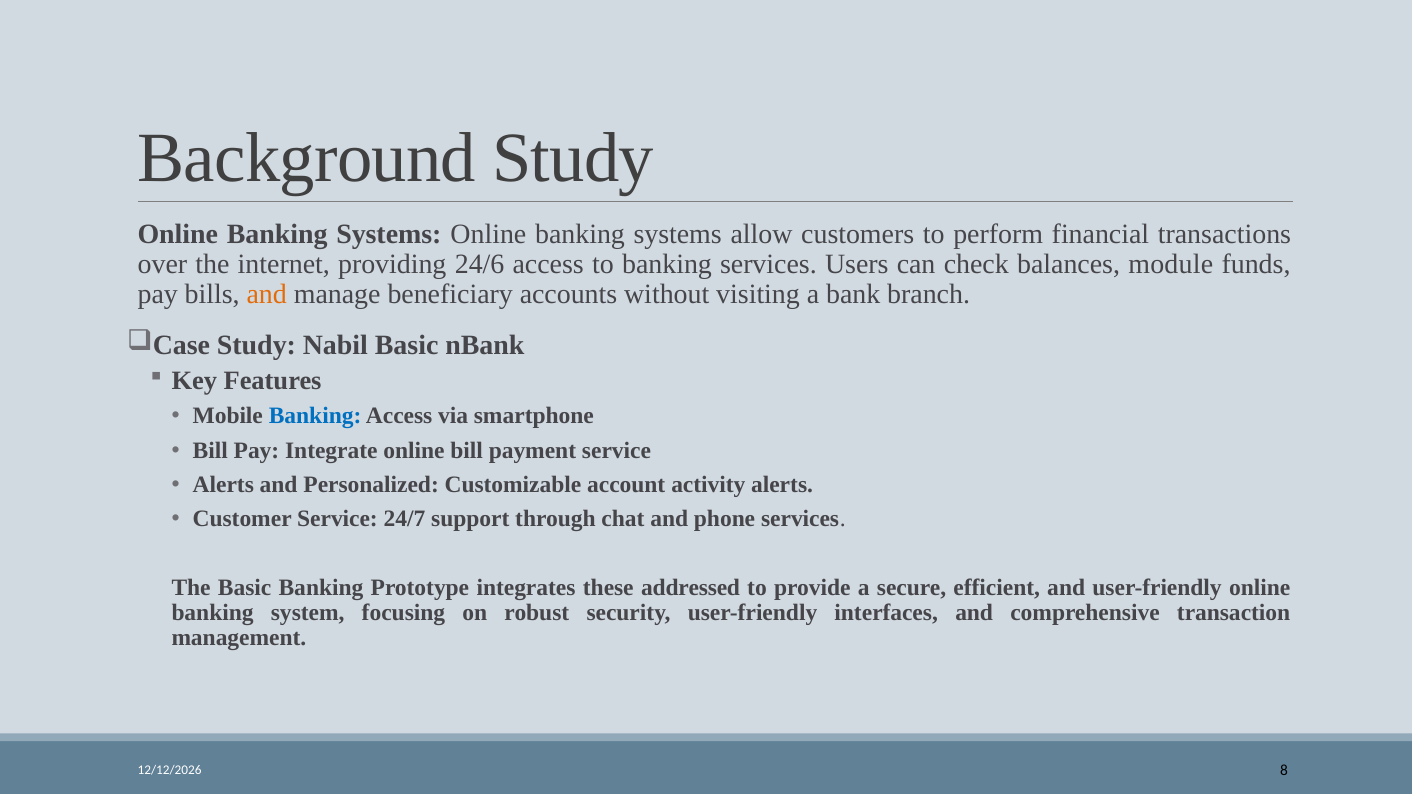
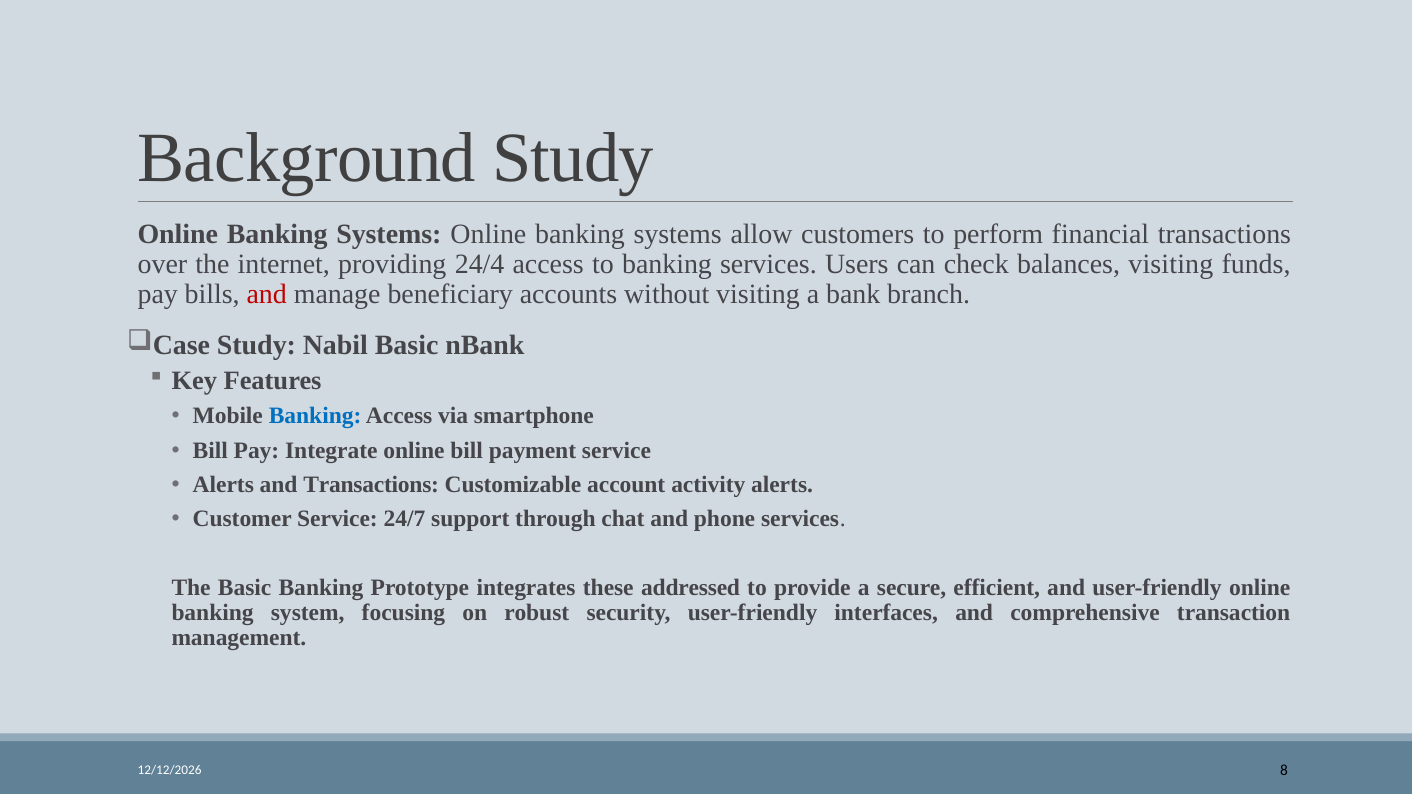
24/6: 24/6 -> 24/4 (480, 264)
balances module: module -> visiting (1171, 264)
and colour: orange -> red (267, 294)
and Personalized: Personalized -> Transactions (371, 485)
